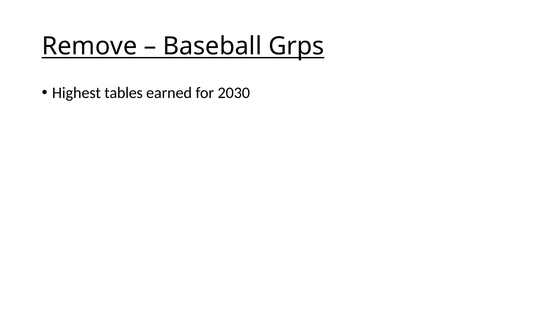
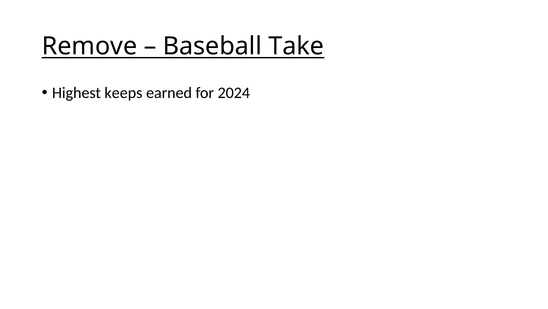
Grps: Grps -> Take (296, 46)
tables: tables -> keeps (123, 93)
2030: 2030 -> 2024 (234, 93)
